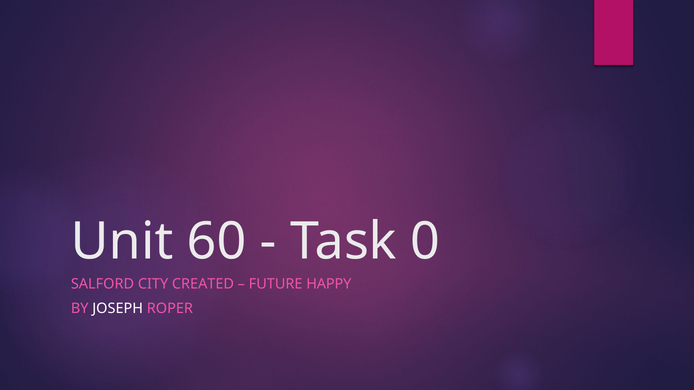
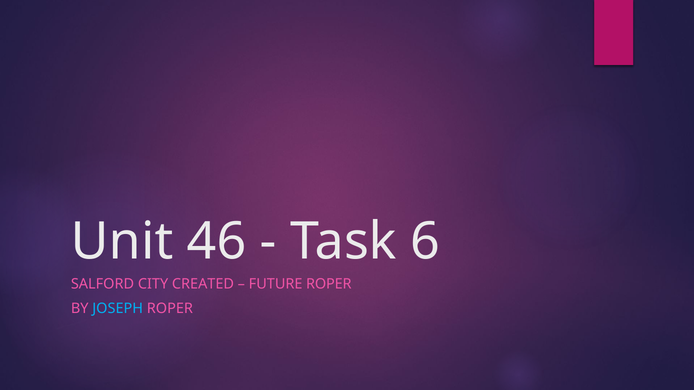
60: 60 -> 46 (217, 242)
0: 0 -> 6 (425, 242)
FUTURE HAPPY: HAPPY -> ROPER (329, 284)
JOSEPH colour: white -> light blue (118, 309)
